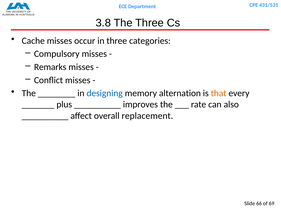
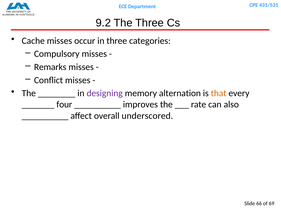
3.8: 3.8 -> 9.2 (103, 23)
designing colour: blue -> purple (105, 93)
plus: plus -> four (64, 104)
replacement: replacement -> underscored (147, 116)
